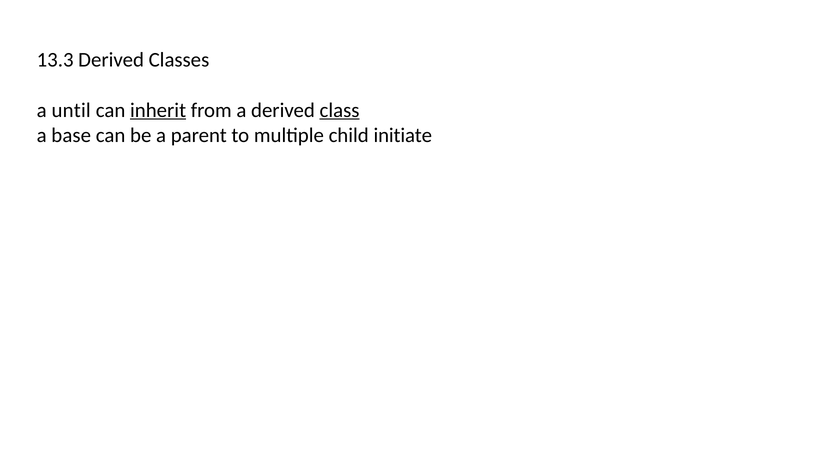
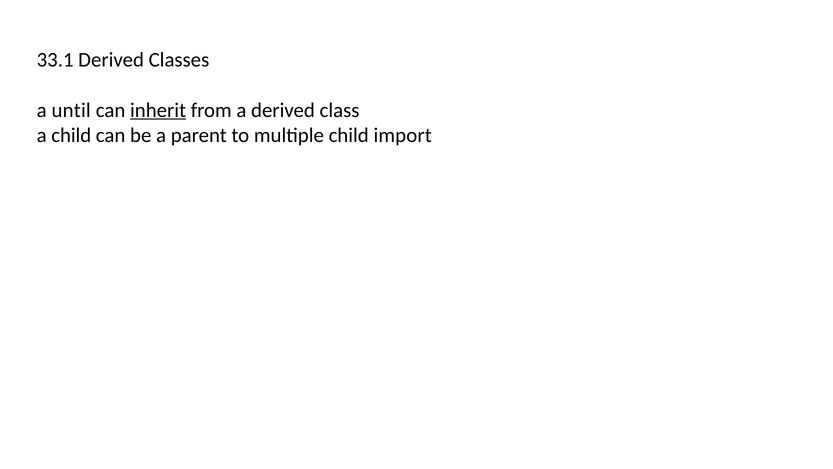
13.3: 13.3 -> 33.1 (55, 60)
class underline: present -> none (340, 110)
a base: base -> child (71, 135)
initiate: initiate -> import (403, 135)
